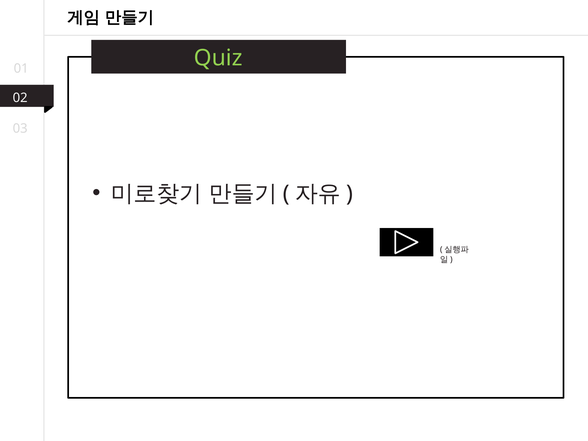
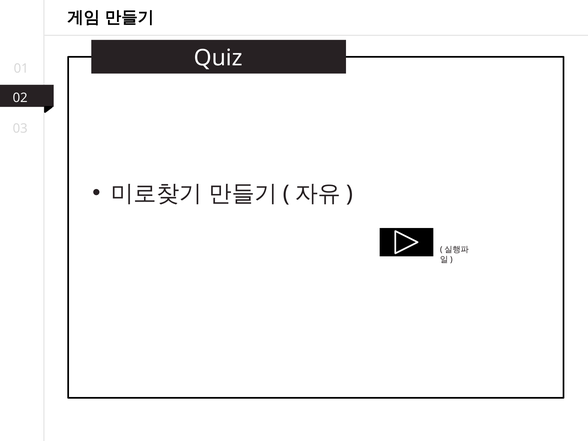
Quiz colour: light green -> white (218, 58)
